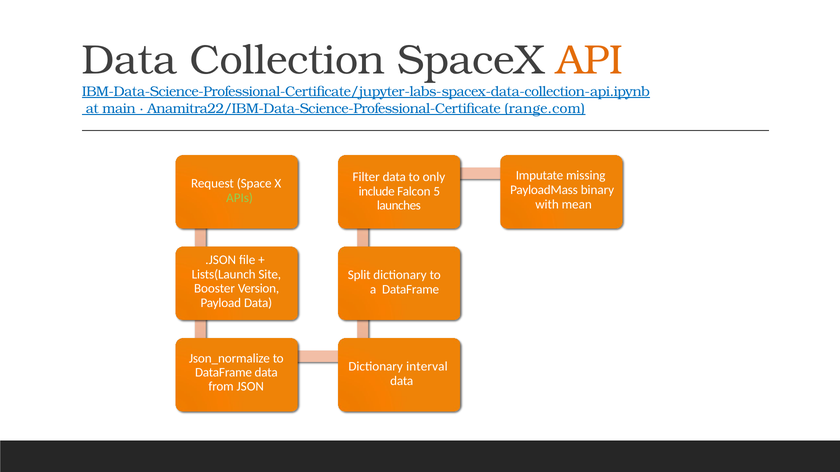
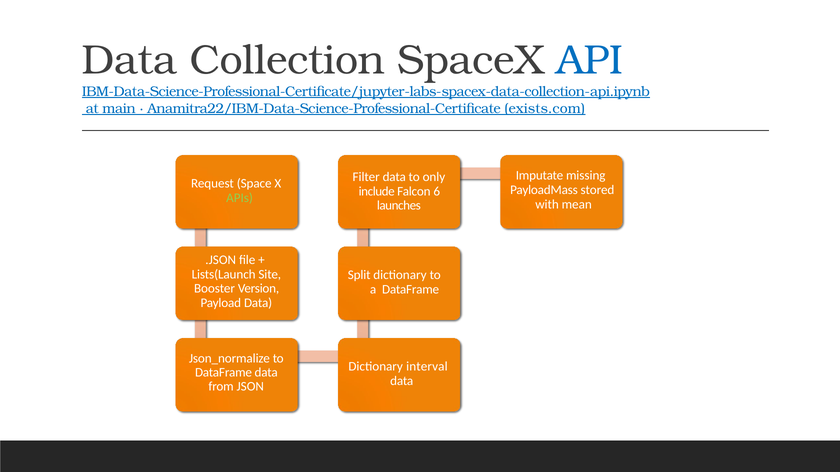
API colour: orange -> blue (590, 60)
range.com: range.com -> exists.com (545, 109)
binary: binary -> stored (597, 190)
5: 5 -> 6 (437, 191)
